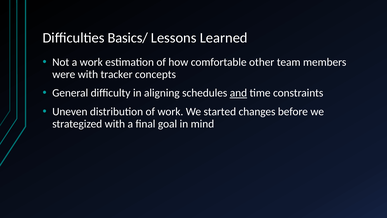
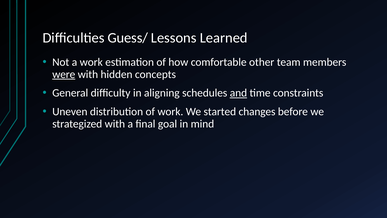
Basics/: Basics/ -> Guess/ (128, 38)
were underline: none -> present (64, 74)
tracker: tracker -> hidden (117, 74)
